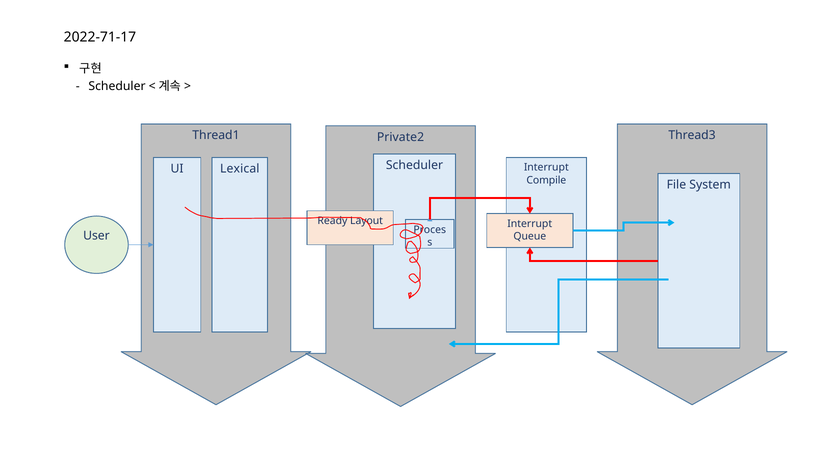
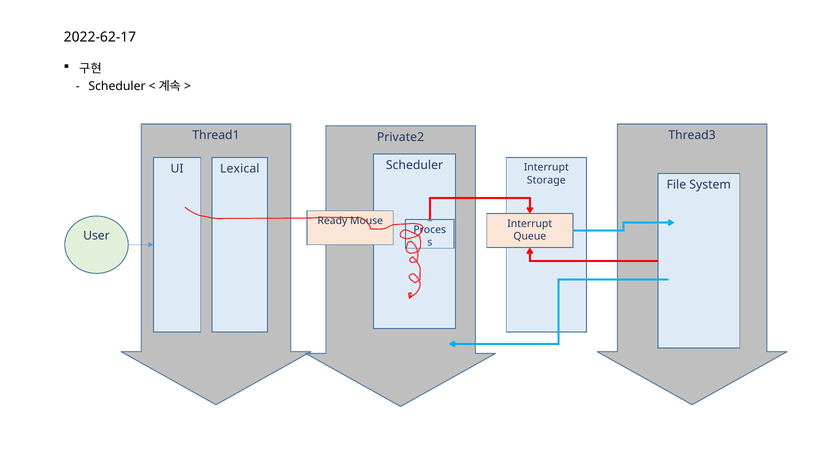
2022-71-17: 2022-71-17 -> 2022-62-17 (100, 37)
Compile: Compile -> Storage (546, 180)
Layout: Layout -> Mouse (367, 221)
